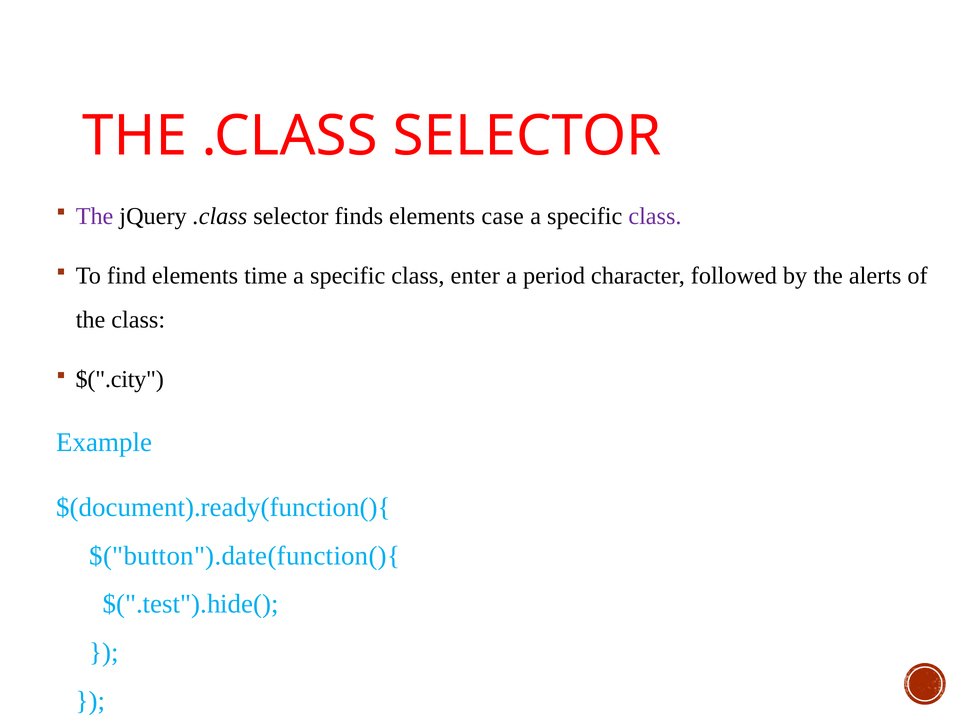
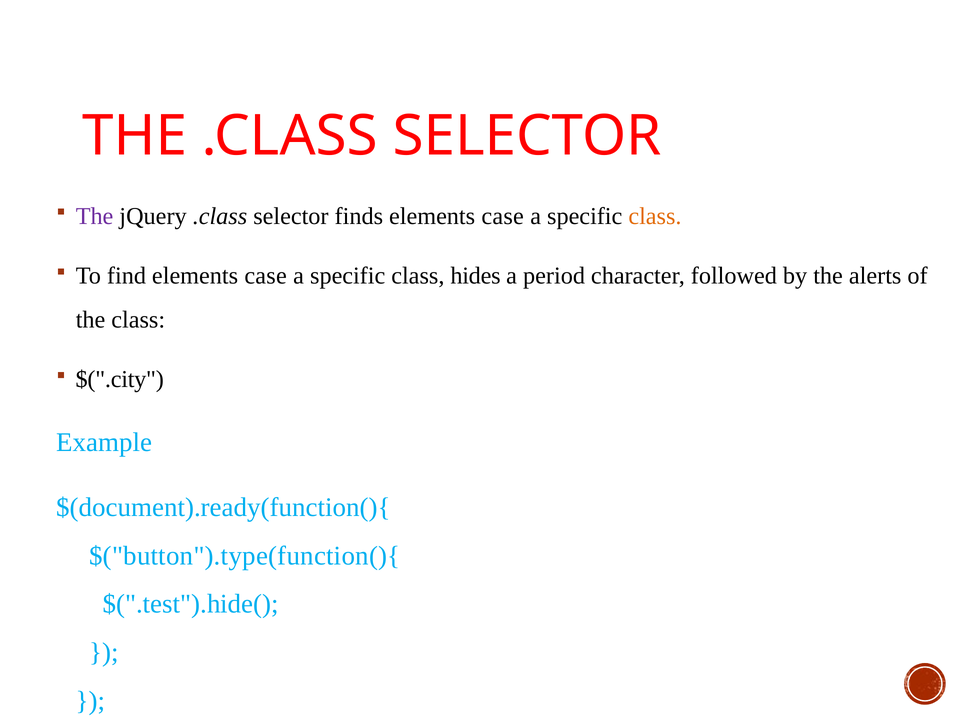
class colour: purple -> orange (655, 216)
find elements time: time -> case (266, 276)
enter: enter -> hides (475, 276)
$("button").date(function(){: $("button").date(function(){ -> $("button").type(function(){ (245, 556)
